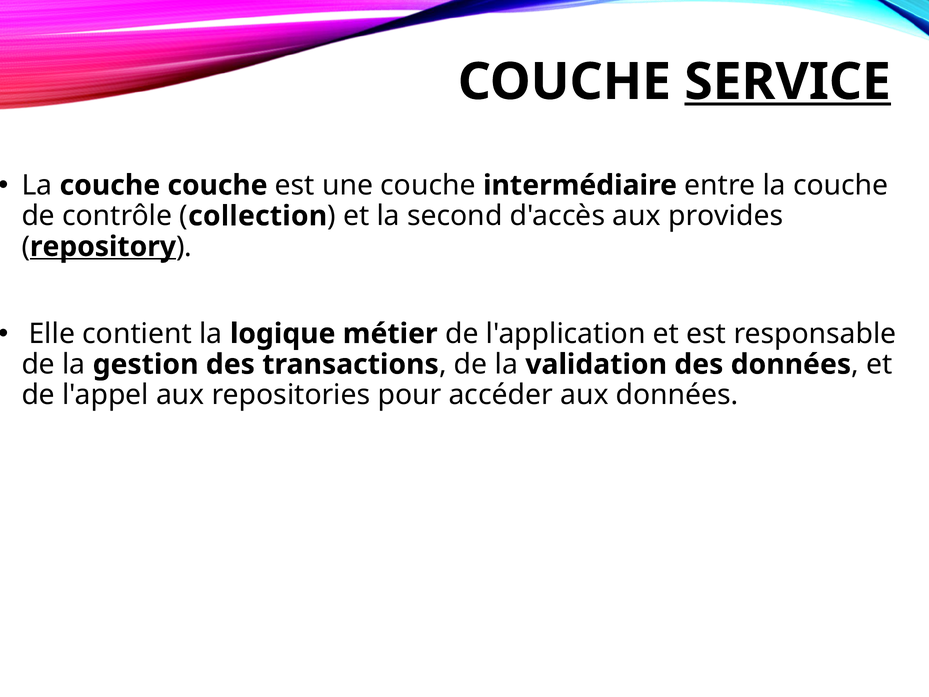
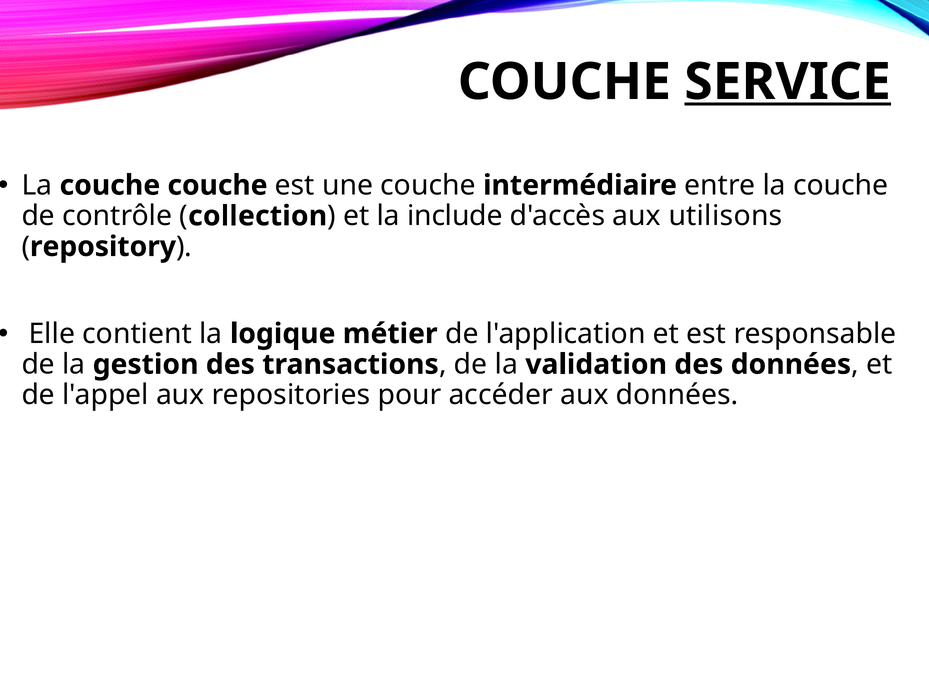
second: second -> include (455, 216)
provides: provides -> utilisons (725, 216)
repository underline: present -> none (103, 247)
